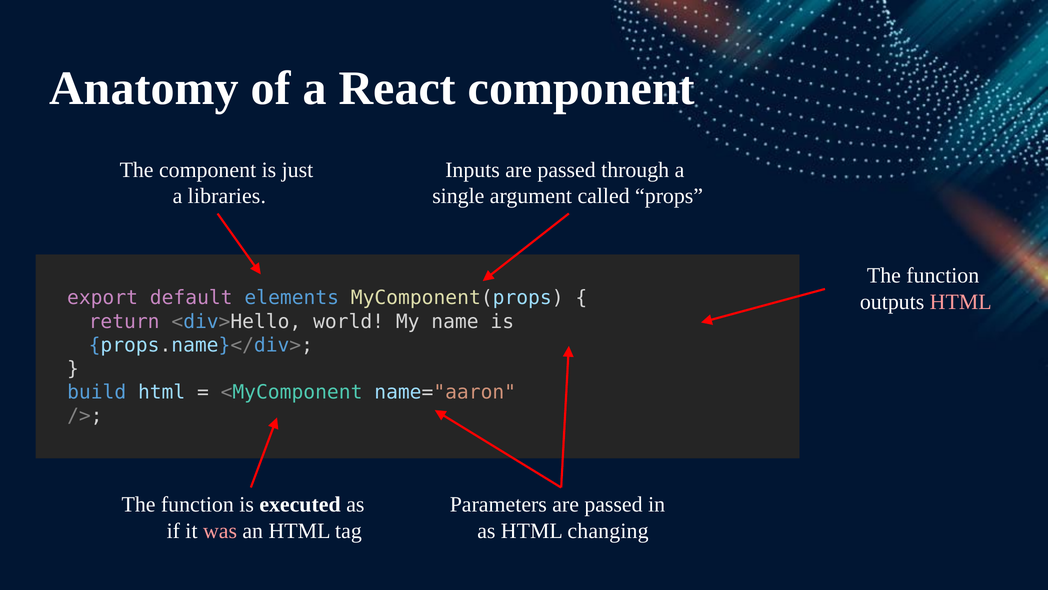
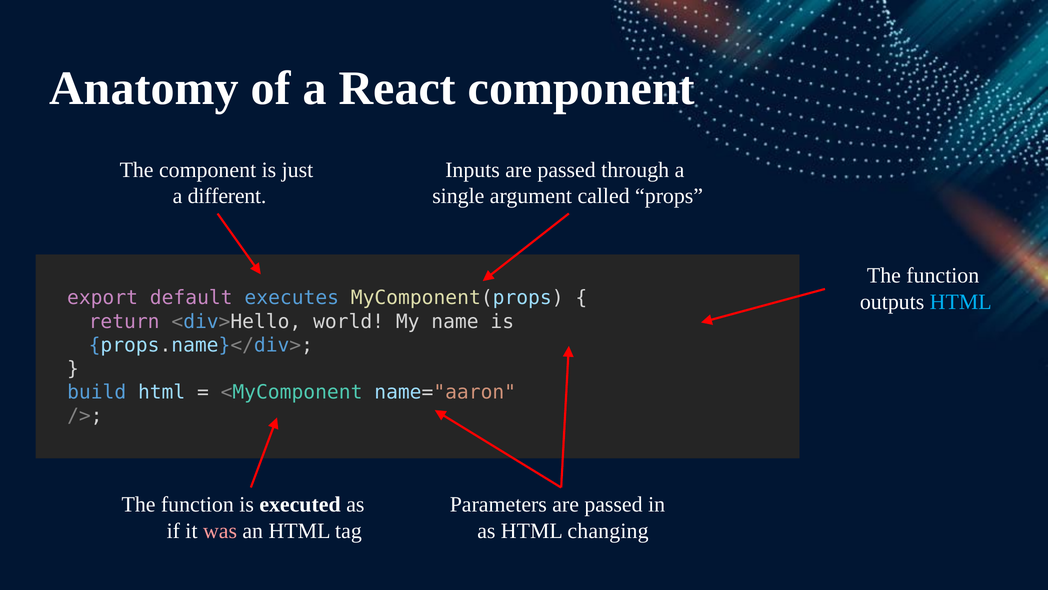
libraries: libraries -> different (227, 196)
elements: elements -> executes (292, 298)
HTML colour: pink -> light blue (961, 302)
